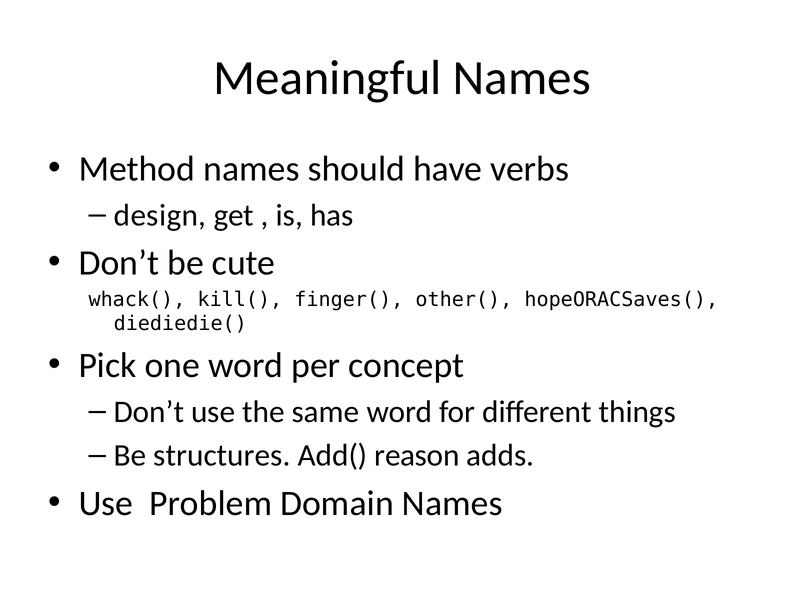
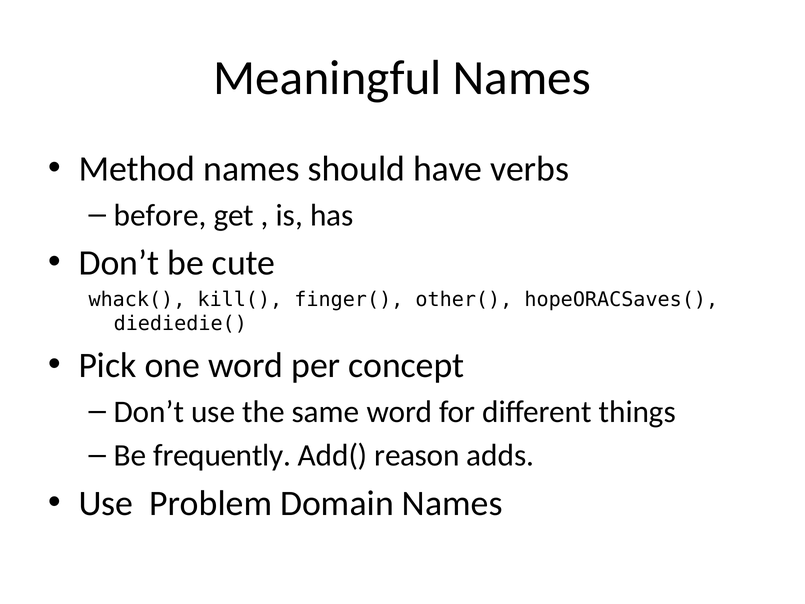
design: design -> before (160, 215)
structures: structures -> frequently (222, 455)
